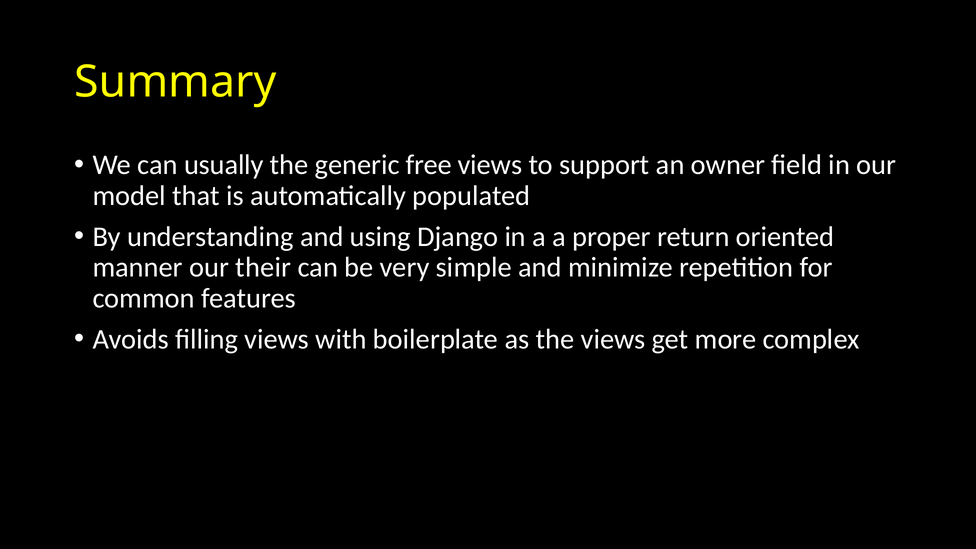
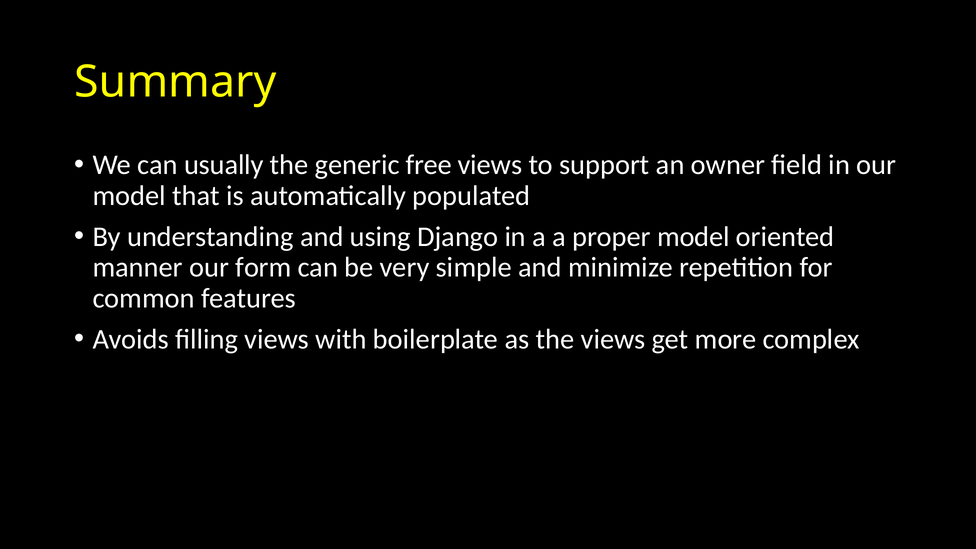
proper return: return -> model (693, 237)
their: their -> form (263, 267)
